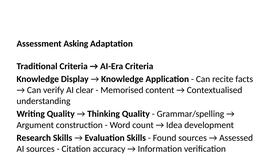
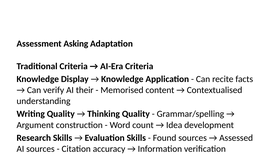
clear: clear -> their (85, 90)
